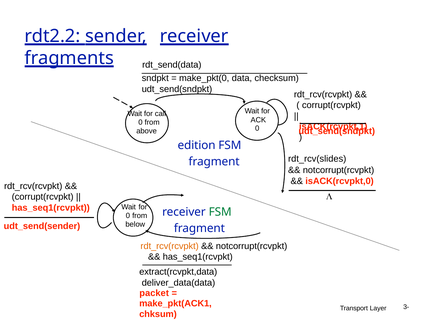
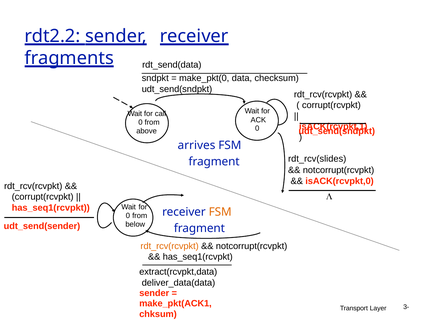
edition: edition -> arrives (196, 145)
FSM colour: green -> orange (220, 212)
packet: packet -> sender (154, 293)
